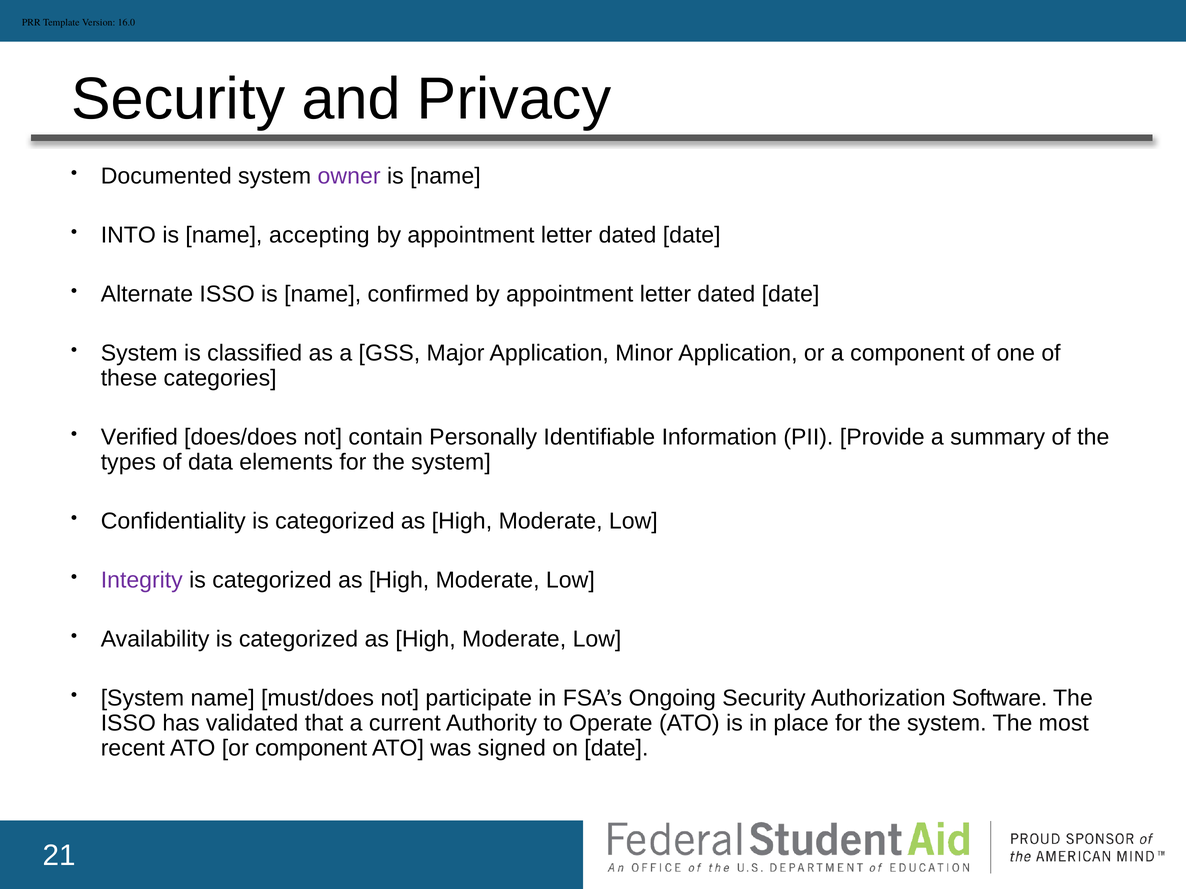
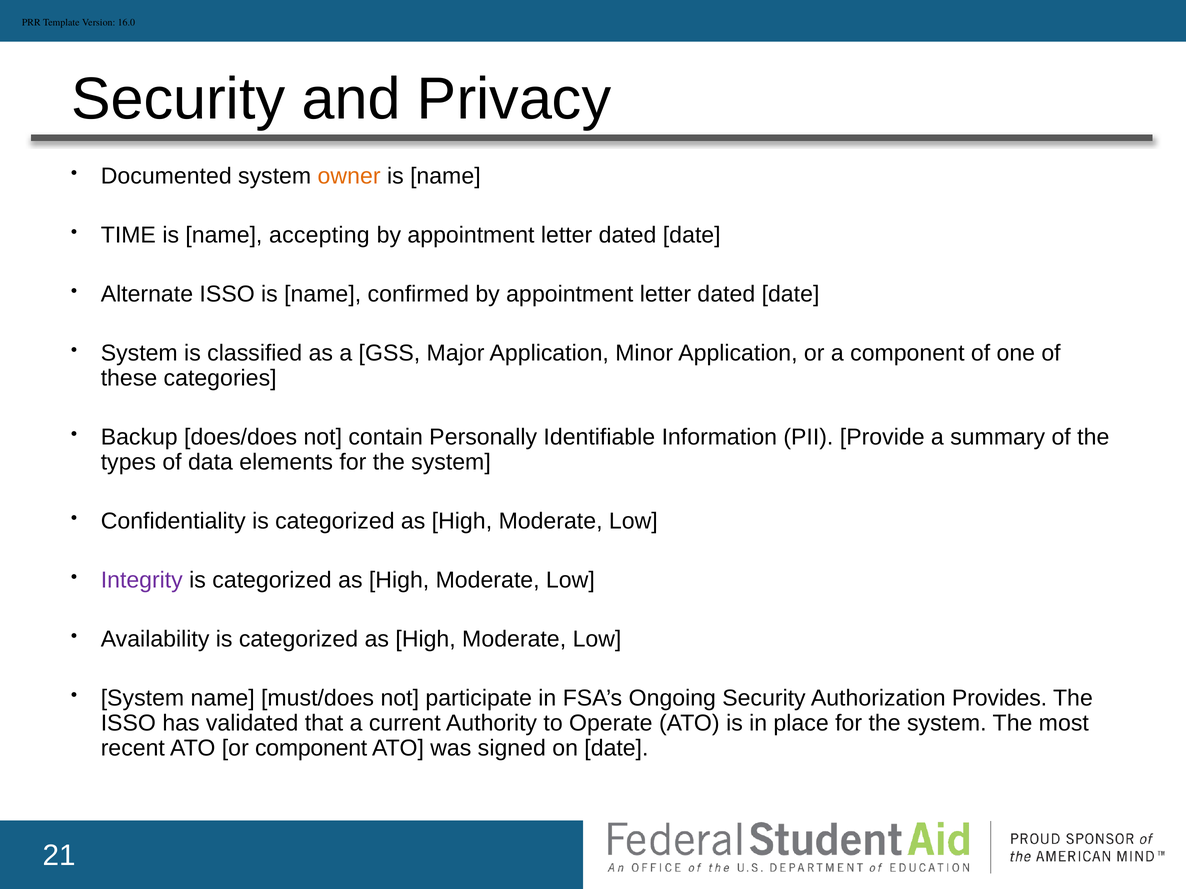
owner colour: purple -> orange (349, 176)
INTO: INTO -> TIME (128, 235)
Verified: Verified -> Backup (139, 438)
Software: Software -> Provides (1000, 699)
